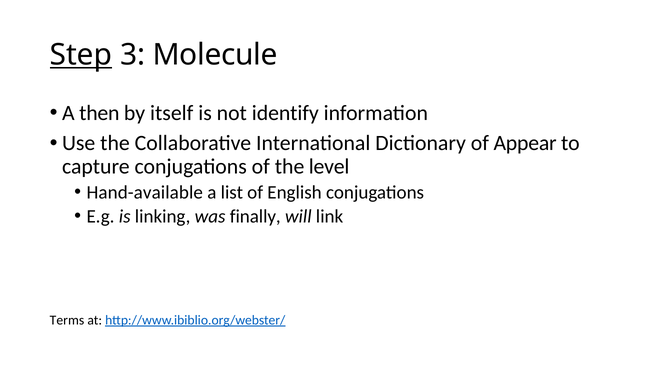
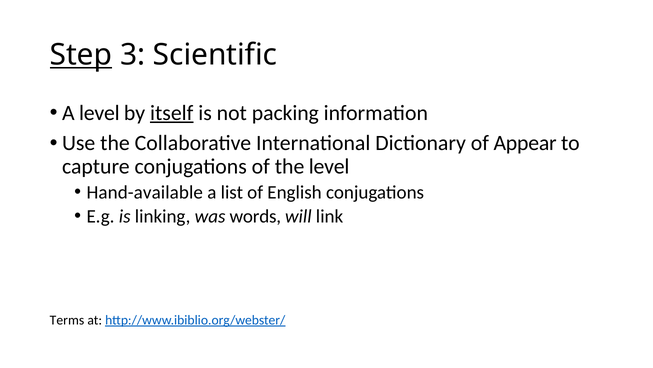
Molecule: Molecule -> Scientific (215, 55)
A then: then -> level (99, 113)
itself underline: none -> present (172, 113)
identify: identify -> packing (285, 113)
finally: finally -> words (255, 216)
